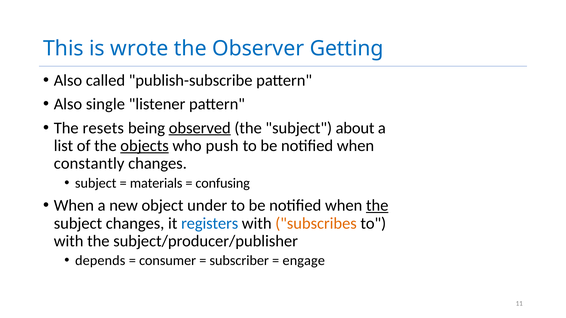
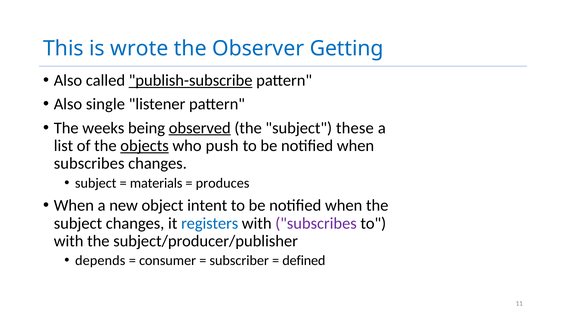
publish-subscribe underline: none -> present (191, 81)
resets: resets -> weeks (103, 128)
about: about -> these (355, 128)
constantly: constantly -> subscribes (89, 164)
confusing: confusing -> produces (223, 183)
under: under -> intent (207, 206)
the underline: present -> none (377, 206)
subscribes colour: orange -> purple (316, 223)
engage: engage -> defined (304, 261)
